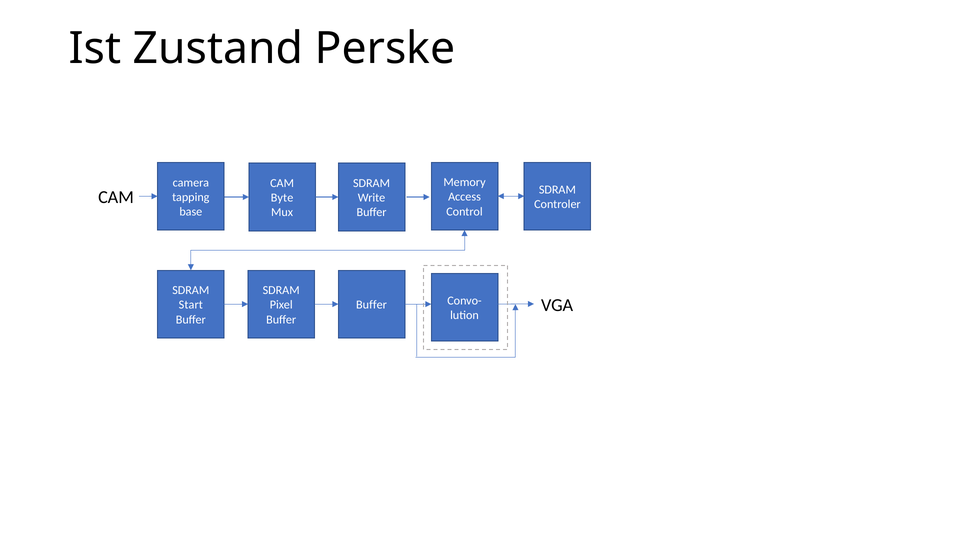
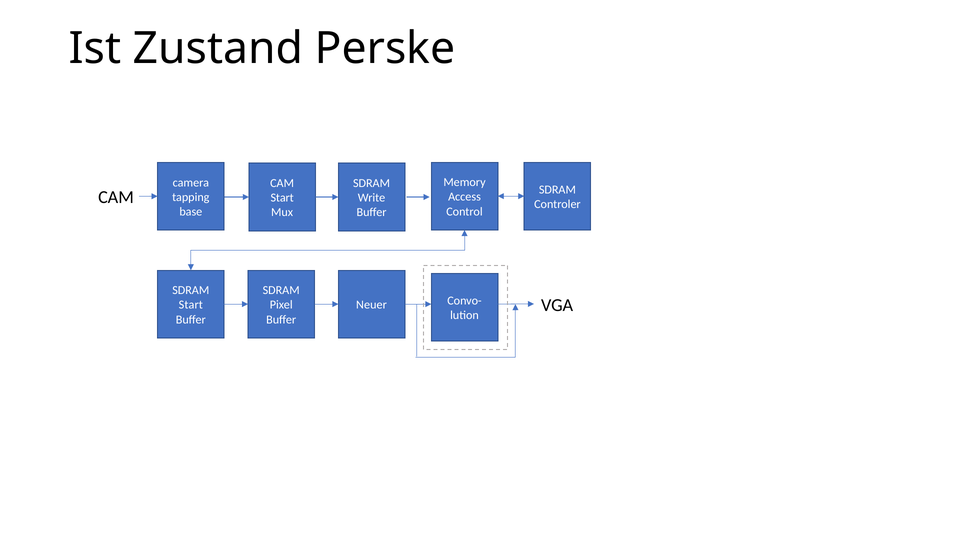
Byte: Byte -> Start (282, 198)
Buffer: Buffer -> Neuer (372, 305)
